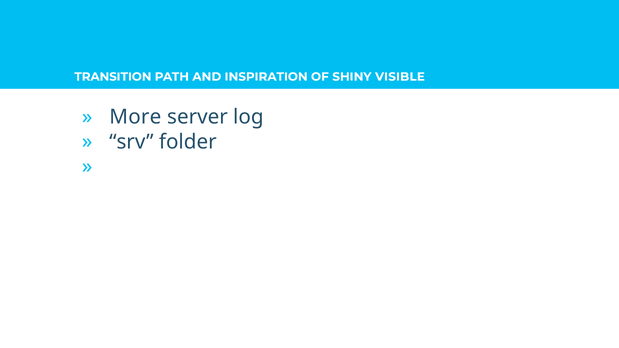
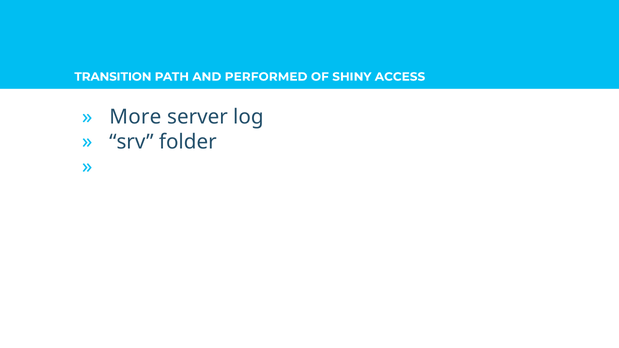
INSPIRATION: INSPIRATION -> PERFORMED (266, 77)
VISIBLE: VISIBLE -> ACCESS (400, 77)
